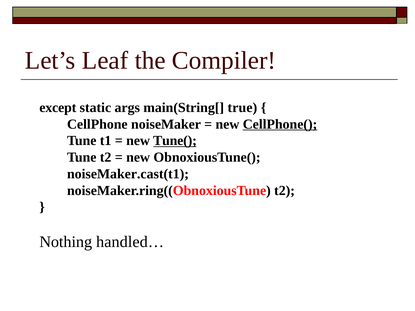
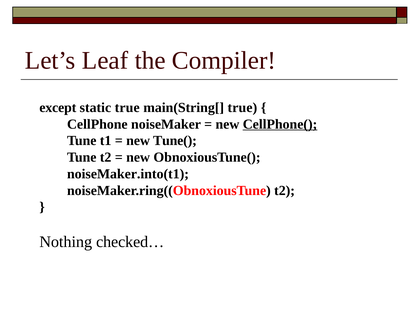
static args: args -> true (127, 108)
Tune( underline: present -> none (175, 141)
noiseMaker.cast(t1: noiseMaker.cast(t1 -> noiseMaker.into(t1 (128, 174)
handled…: handled… -> checked… (130, 242)
